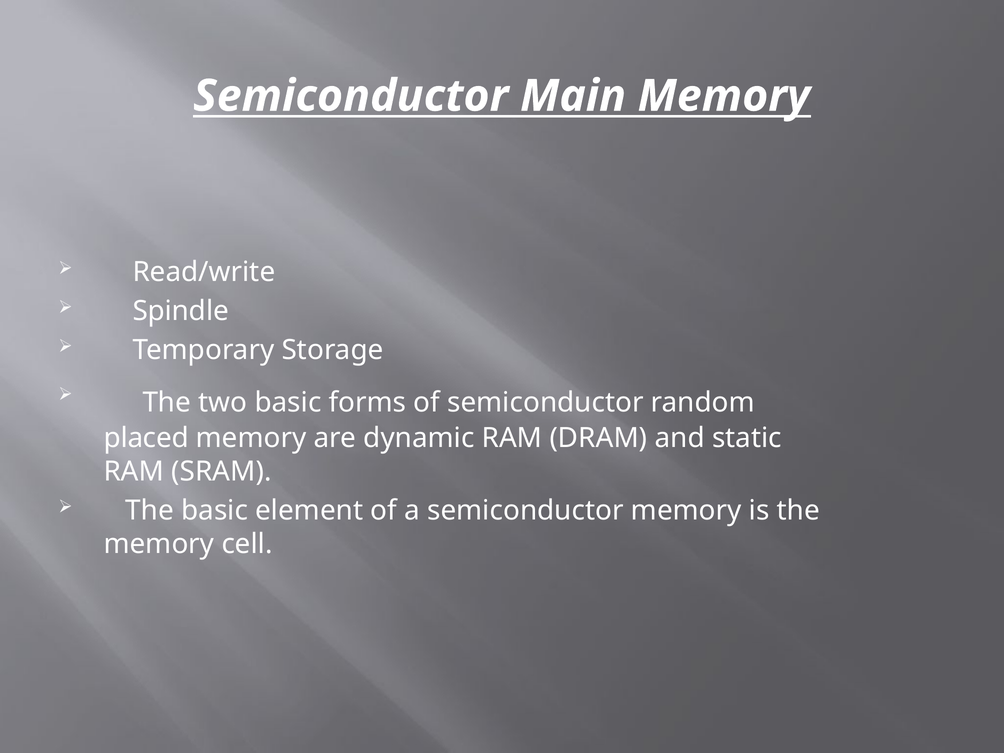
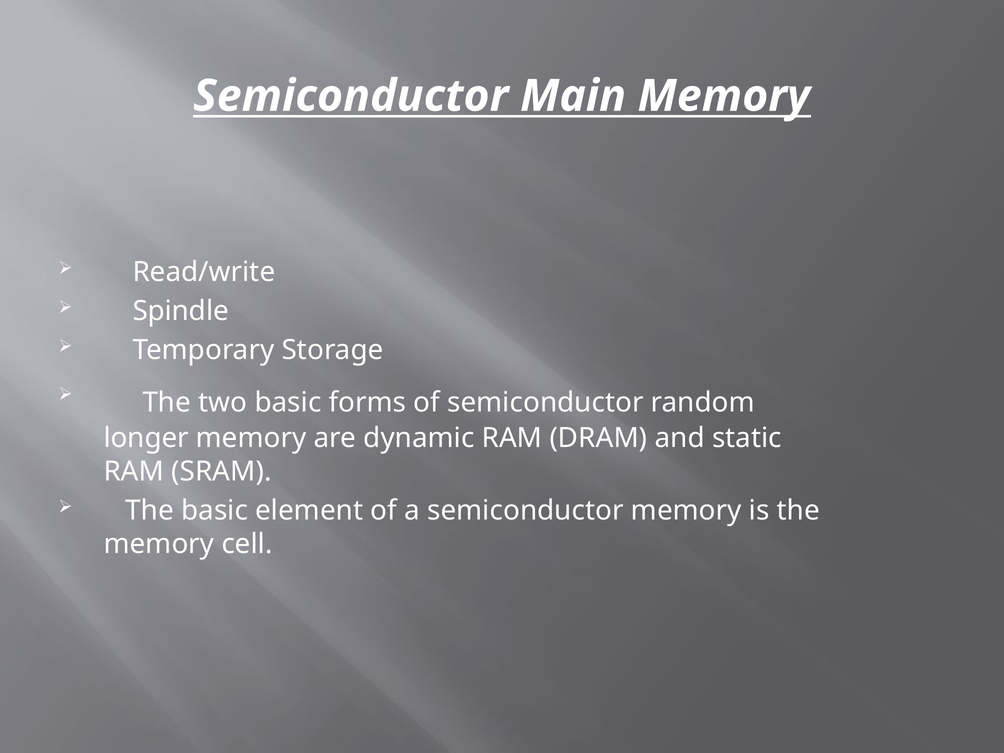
placed: placed -> longer (146, 438)
